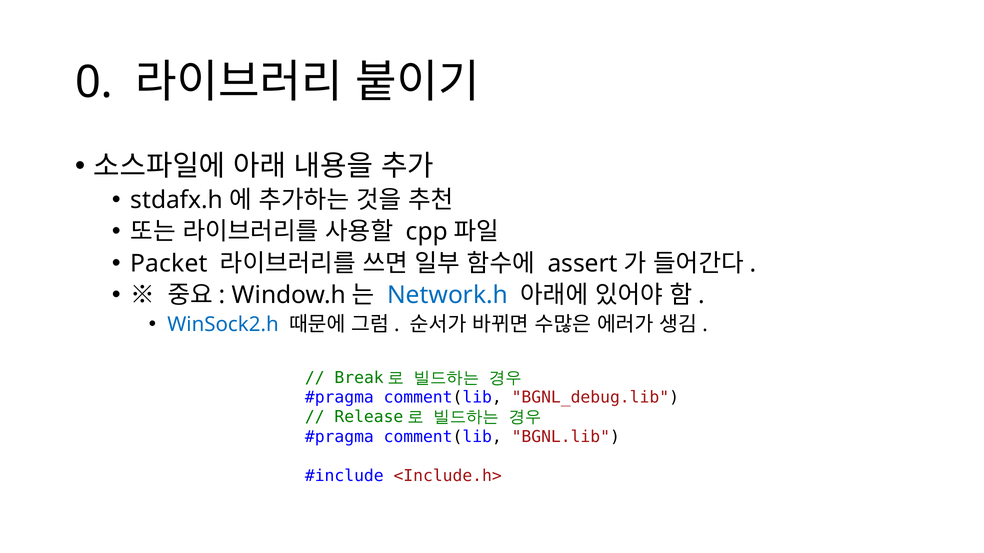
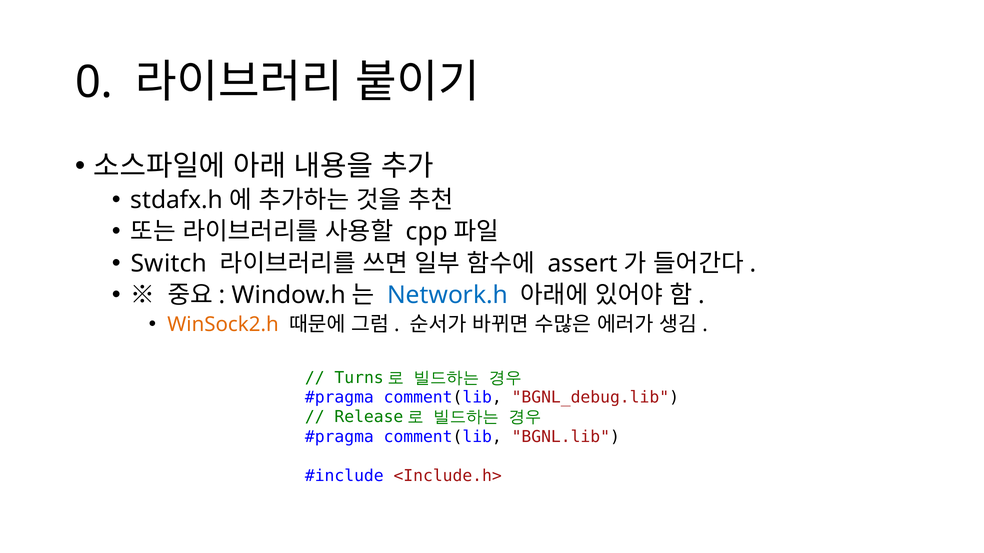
Packet: Packet -> Switch (169, 264)
WinSock2.h colour: blue -> orange (223, 325)
Break: Break -> Turns (359, 378)
